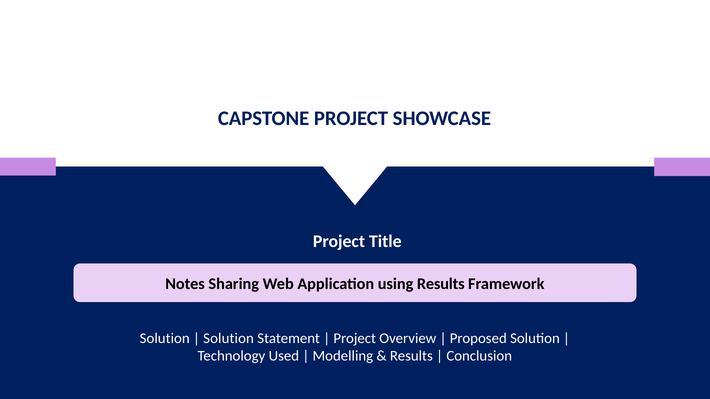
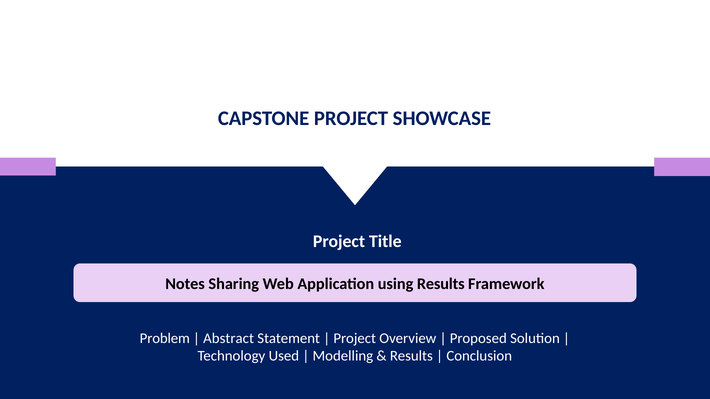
Solution: Solution -> Problem (165, 339)
Solution: Solution -> Abstract (229, 339)
